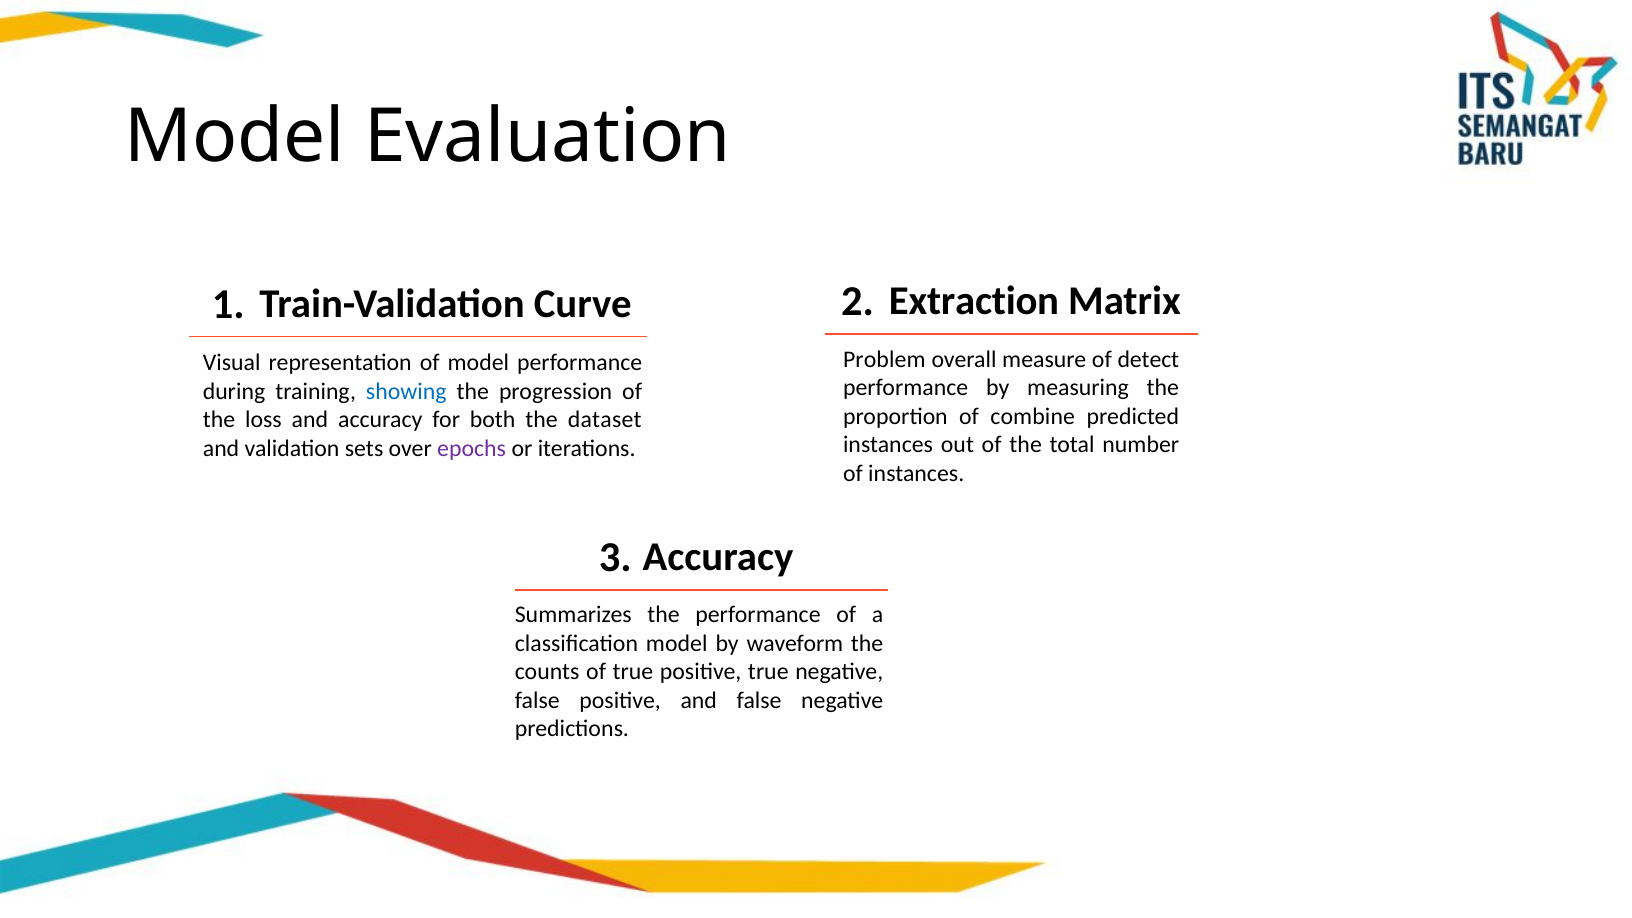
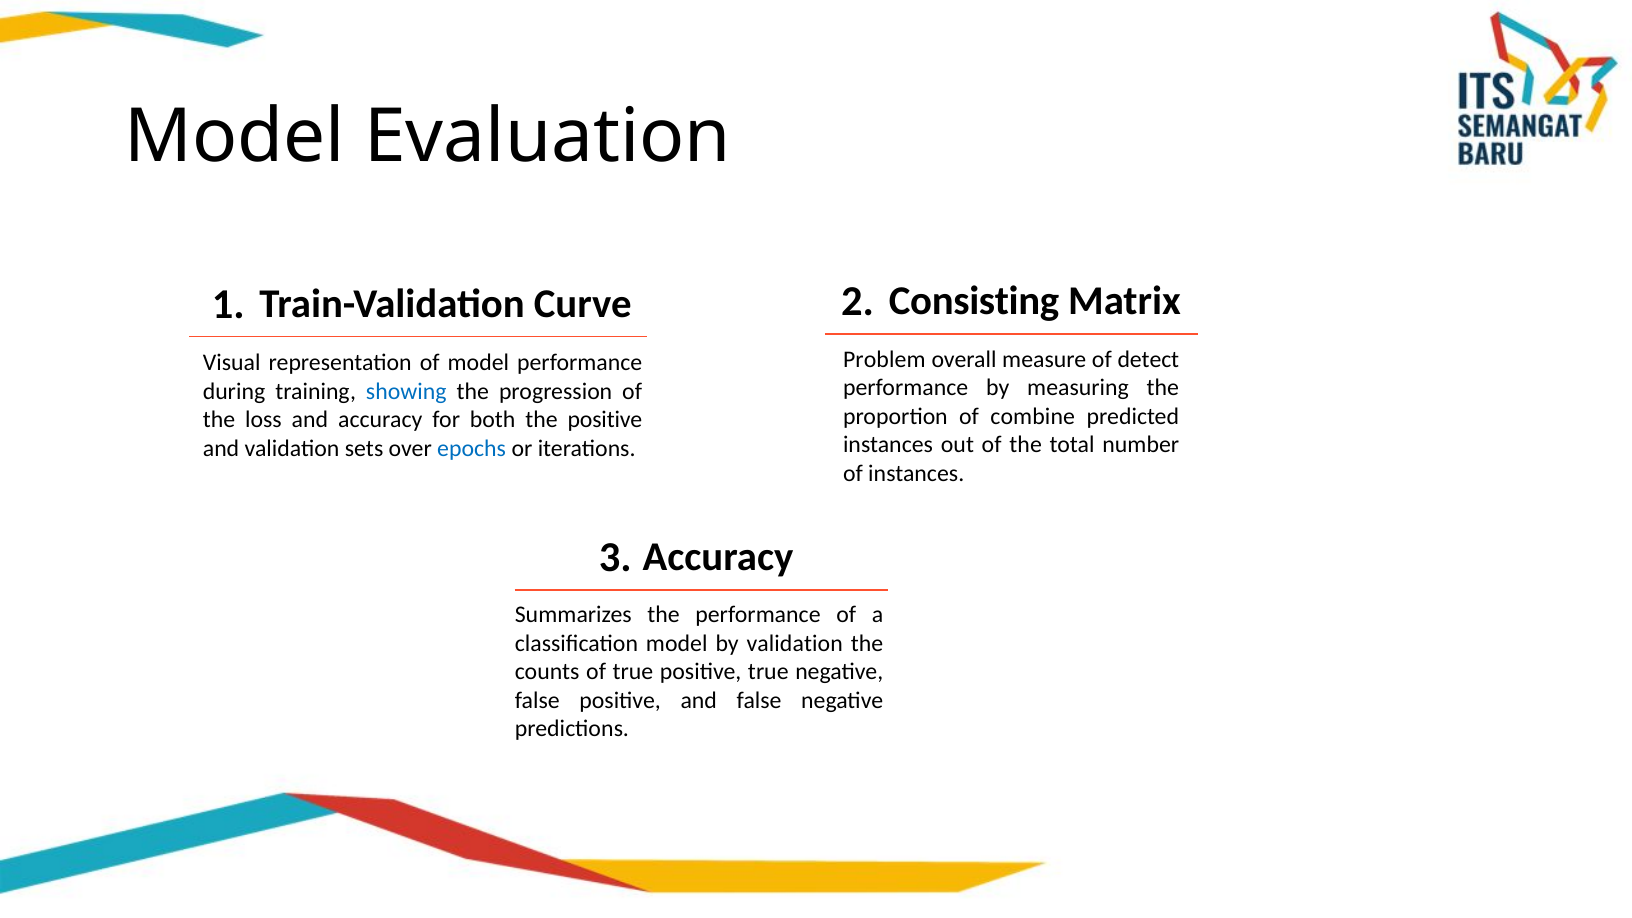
Extraction: Extraction -> Consisting (974, 301)
the dataset: dataset -> positive (605, 420)
epochs colour: purple -> blue (472, 448)
by waveform: waveform -> validation (795, 643)
